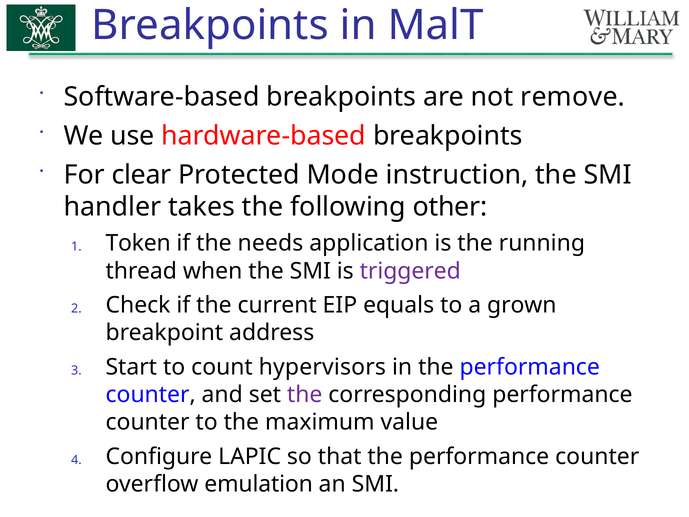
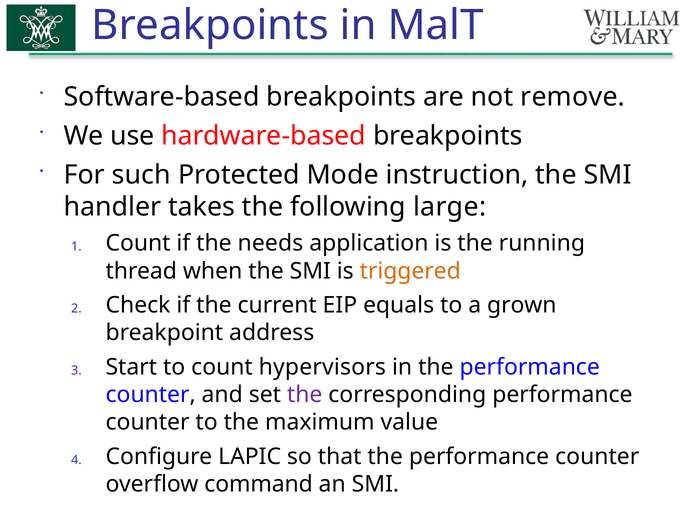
clear: clear -> such (141, 175)
other: other -> large (450, 207)
Token: Token -> Count (138, 243)
triggered colour: purple -> orange (410, 271)
emulation: emulation -> command (259, 484)
